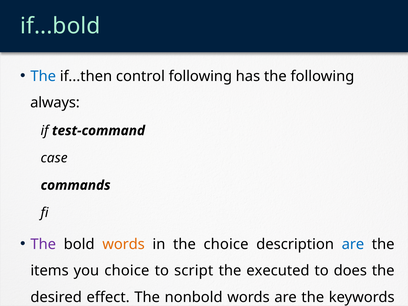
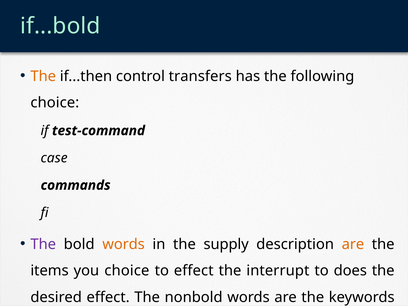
The colour: blue -> orange (43, 76)
control following: following -> transfers (200, 76)
always: always -> choice (55, 103)
the choice: choice -> supply (226, 244)
are colour: blue -> orange (353, 244)
to script: script -> effect (194, 271)
executed: executed -> interrupt (278, 271)
